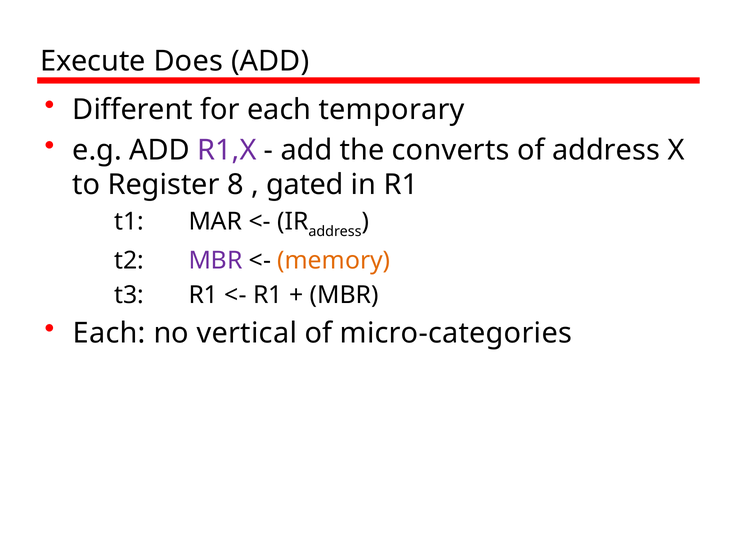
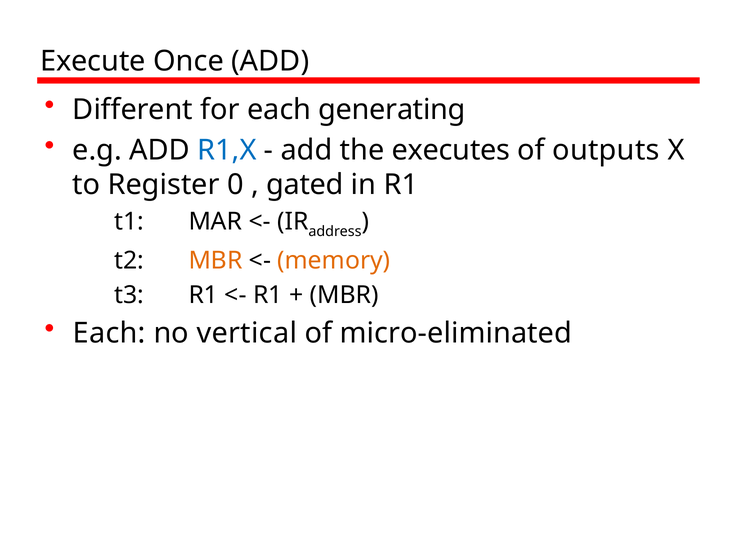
Does: Does -> Once (189, 61)
temporary: temporary -> generating (392, 110)
R1,X colour: purple -> blue (227, 150)
converts: converts -> executes (451, 150)
of address: address -> outputs (606, 150)
8: 8 -> 0 (235, 185)
MBR colour: purple -> orange (216, 261)
micro-categories: micro-categories -> micro-eliminated (456, 334)
